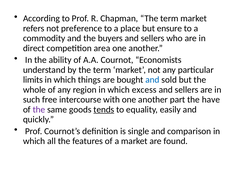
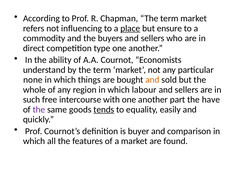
preference: preference -> influencing (82, 28)
place underline: none -> present (130, 28)
area: area -> type (102, 48)
limits: limits -> none (33, 80)
and colour: blue -> orange (152, 80)
excess: excess -> labour (144, 90)
single: single -> buyer (139, 131)
